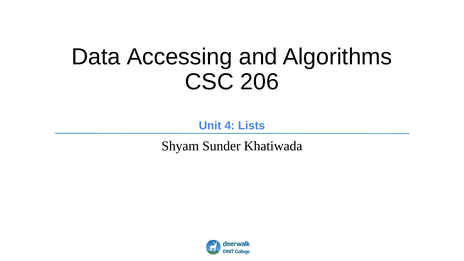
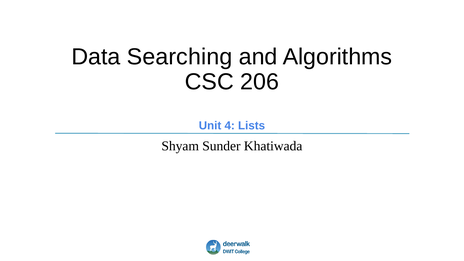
Accessing: Accessing -> Searching (180, 57)
